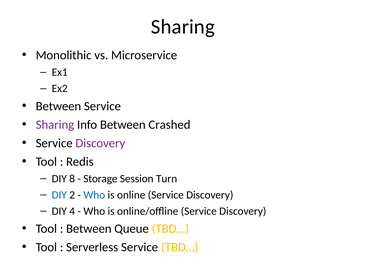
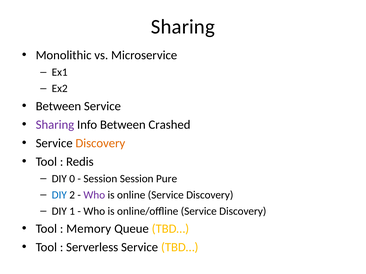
Discovery colour: purple -> orange (100, 143)
8: 8 -> 0 (72, 179)
Storage: Storage -> Session (100, 179)
Turn: Turn -> Pure (167, 179)
Who colour: blue -> purple (94, 195)
4: 4 -> 1 (72, 212)
Between: Between -> Memory (89, 229)
